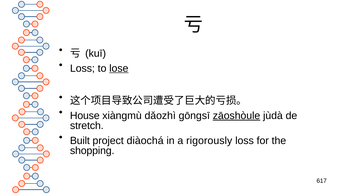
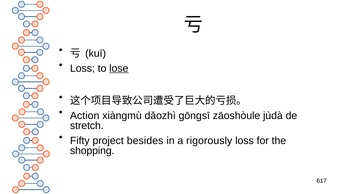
House: House -> Action (85, 115)
zāoshòule underline: present -> none (236, 115)
Built: Built -> Fifty (80, 140)
diàochá: diàochá -> besides (145, 140)
